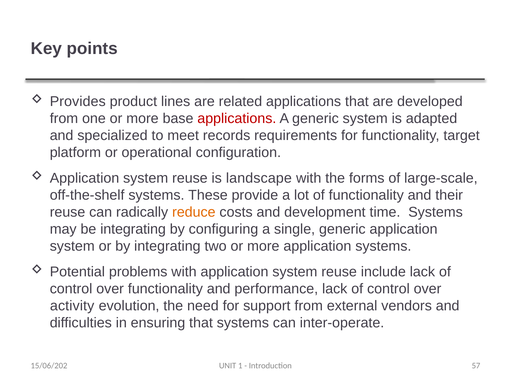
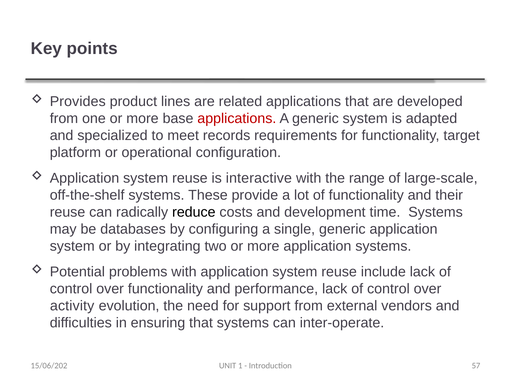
landscape: landscape -> interactive (259, 178)
forms: forms -> range (367, 178)
reduce colour: orange -> black (194, 212)
be integrating: integrating -> databases (133, 229)
